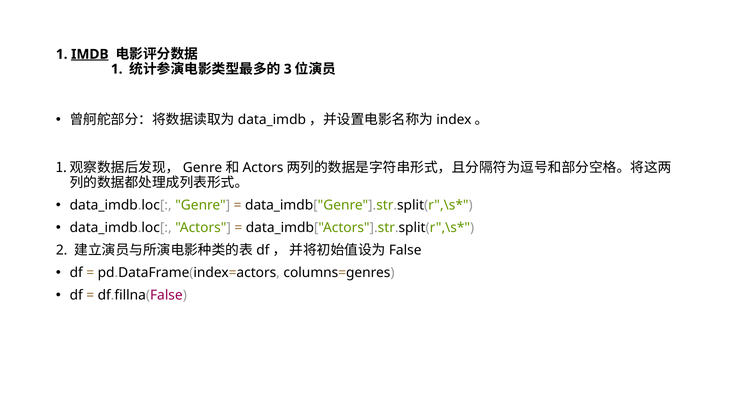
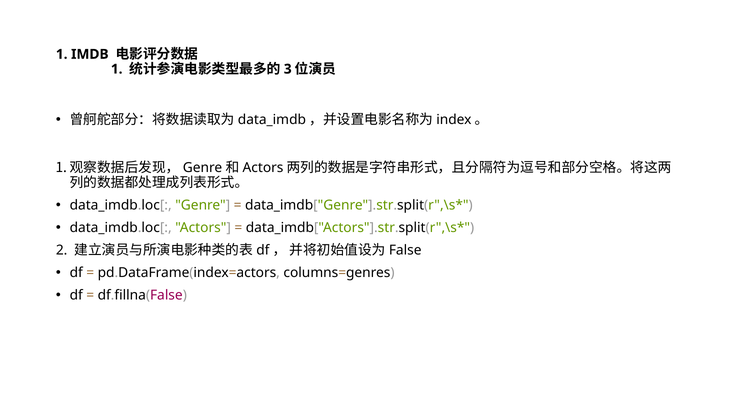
IMDB underline: present -> none (90, 54)
